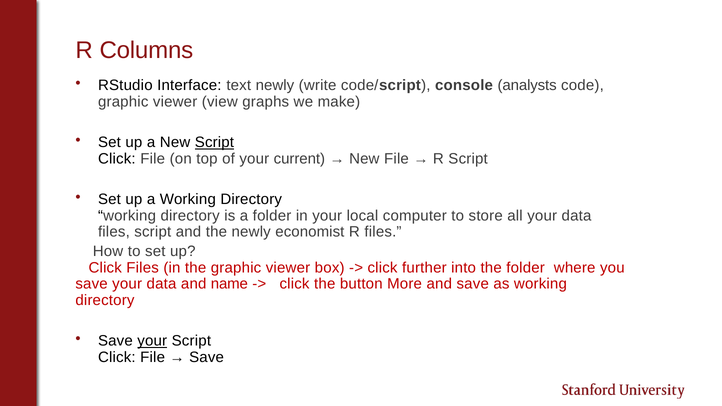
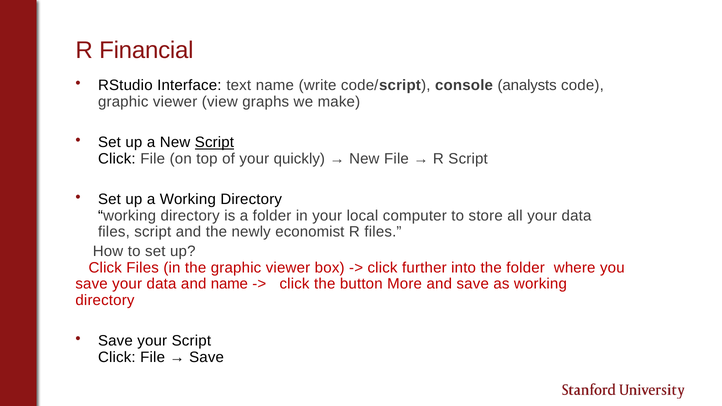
Columns: Columns -> Financial (146, 50)
text newly: newly -> name (275, 85)
current: current -> quickly (299, 159)
your underline: present -> none (152, 341)
